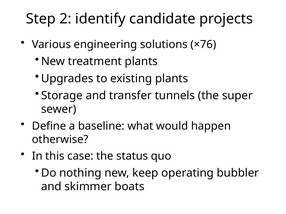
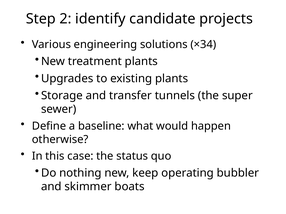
×76: ×76 -> ×34 (203, 45)
